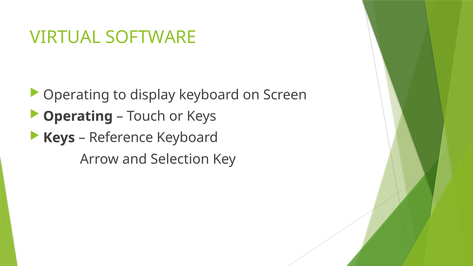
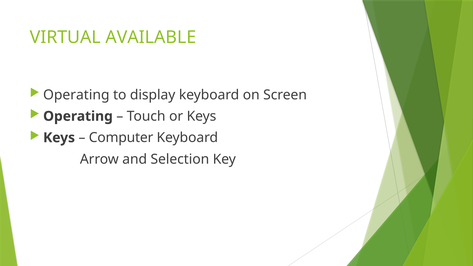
SOFTWARE: SOFTWARE -> AVAILABLE (151, 37)
Reference: Reference -> Computer (121, 138)
